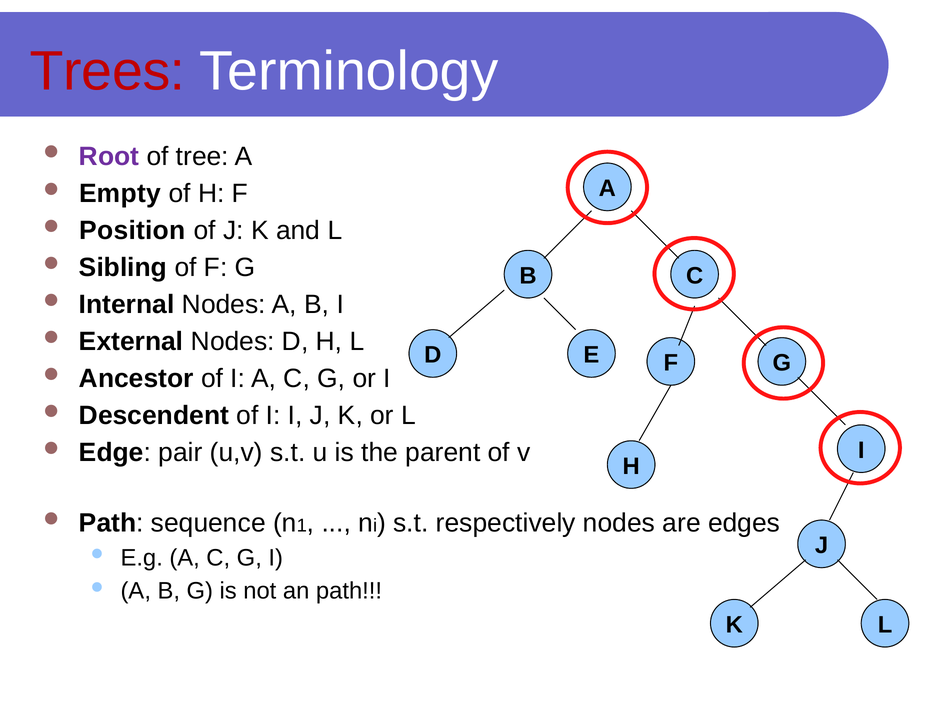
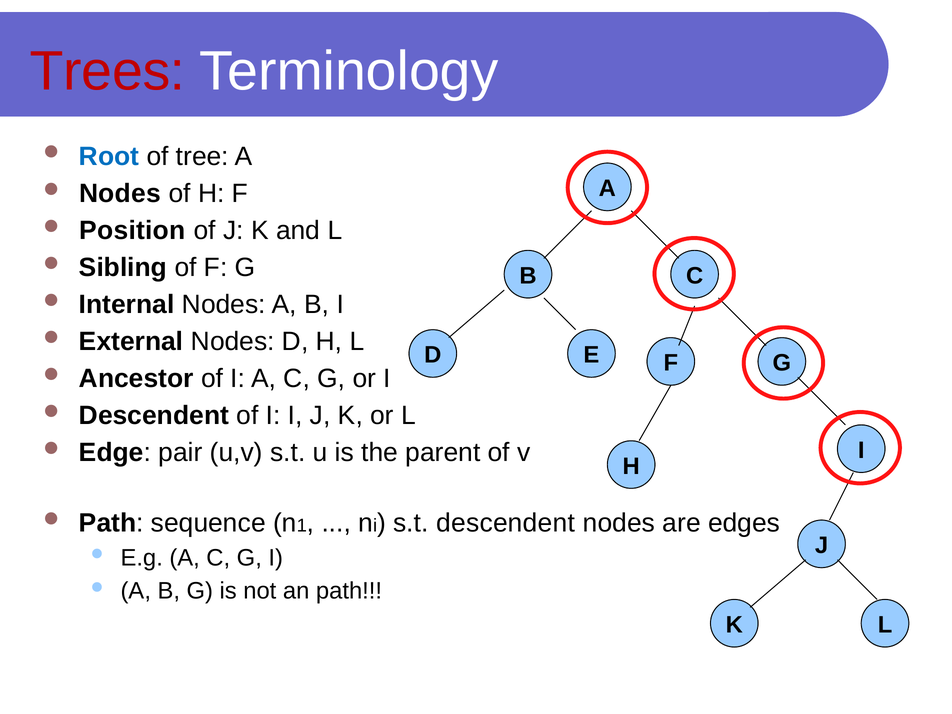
Root colour: purple -> blue (109, 156)
Empty: Empty -> Nodes (120, 193)
s.t respectively: respectively -> descendent (506, 523)
